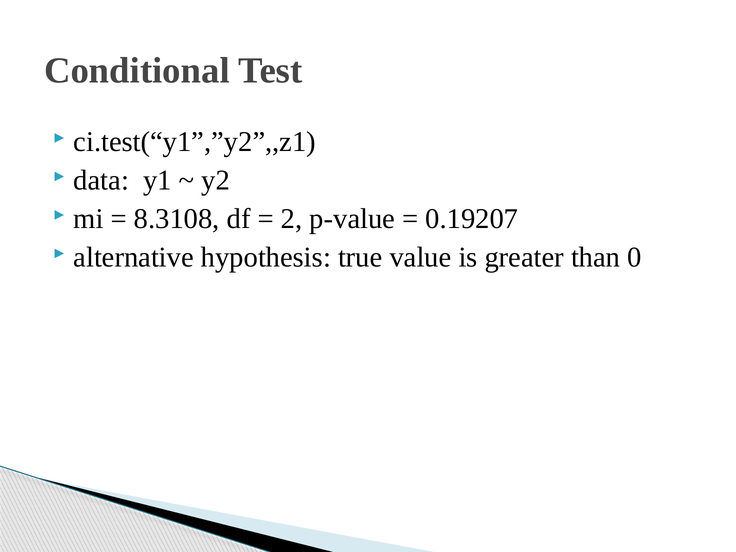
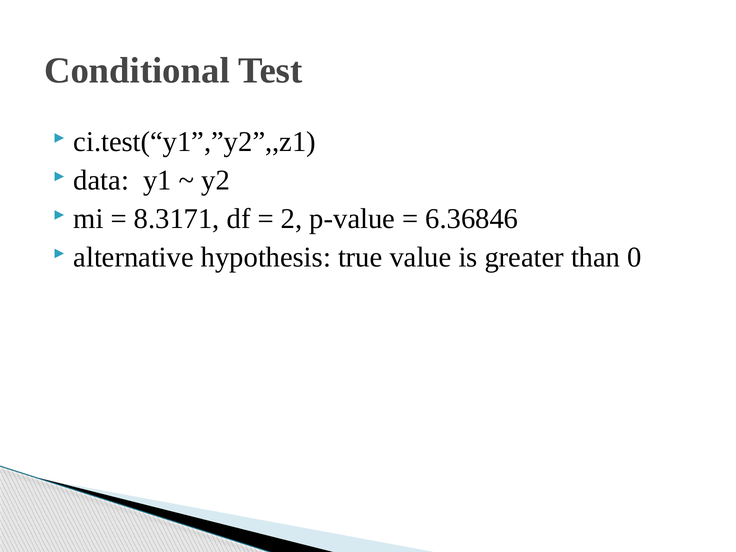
8.3108: 8.3108 -> 8.3171 (177, 219)
0.19207: 0.19207 -> 6.36846 (472, 219)
